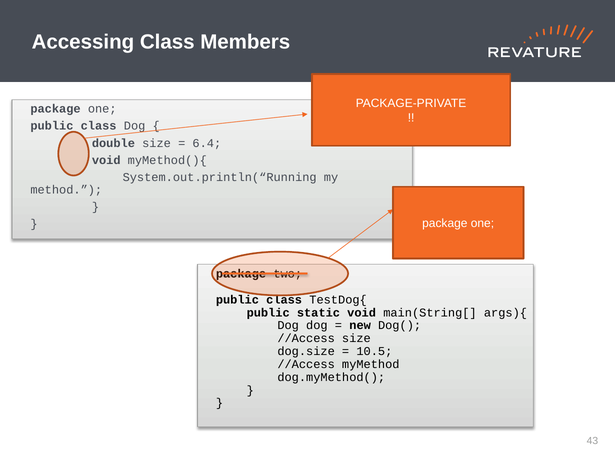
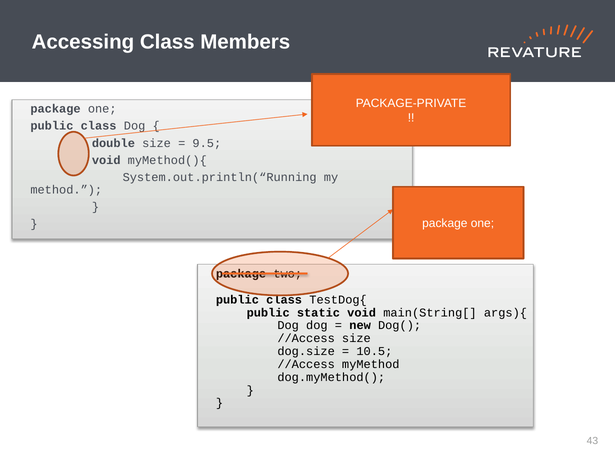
6.4: 6.4 -> 9.5 (207, 143)
